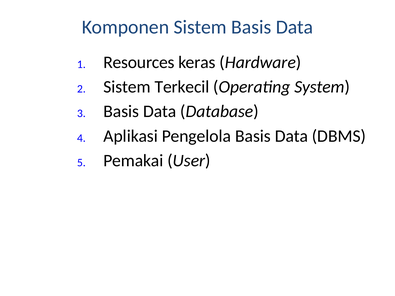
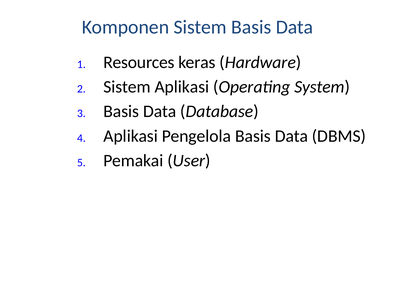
Sistem Terkecil: Terkecil -> Aplikasi (182, 87)
